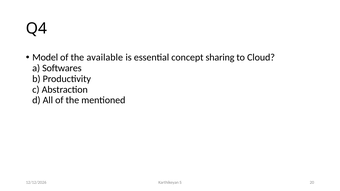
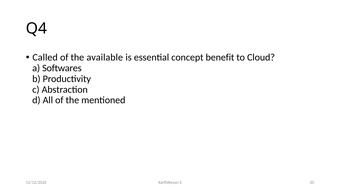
Model: Model -> Called (45, 57)
sharing: sharing -> benefit (220, 57)
